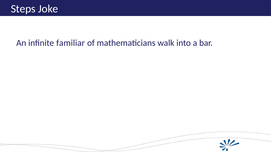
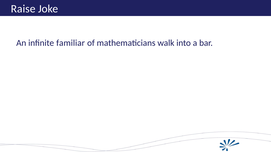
Steps: Steps -> Raise (23, 9)
